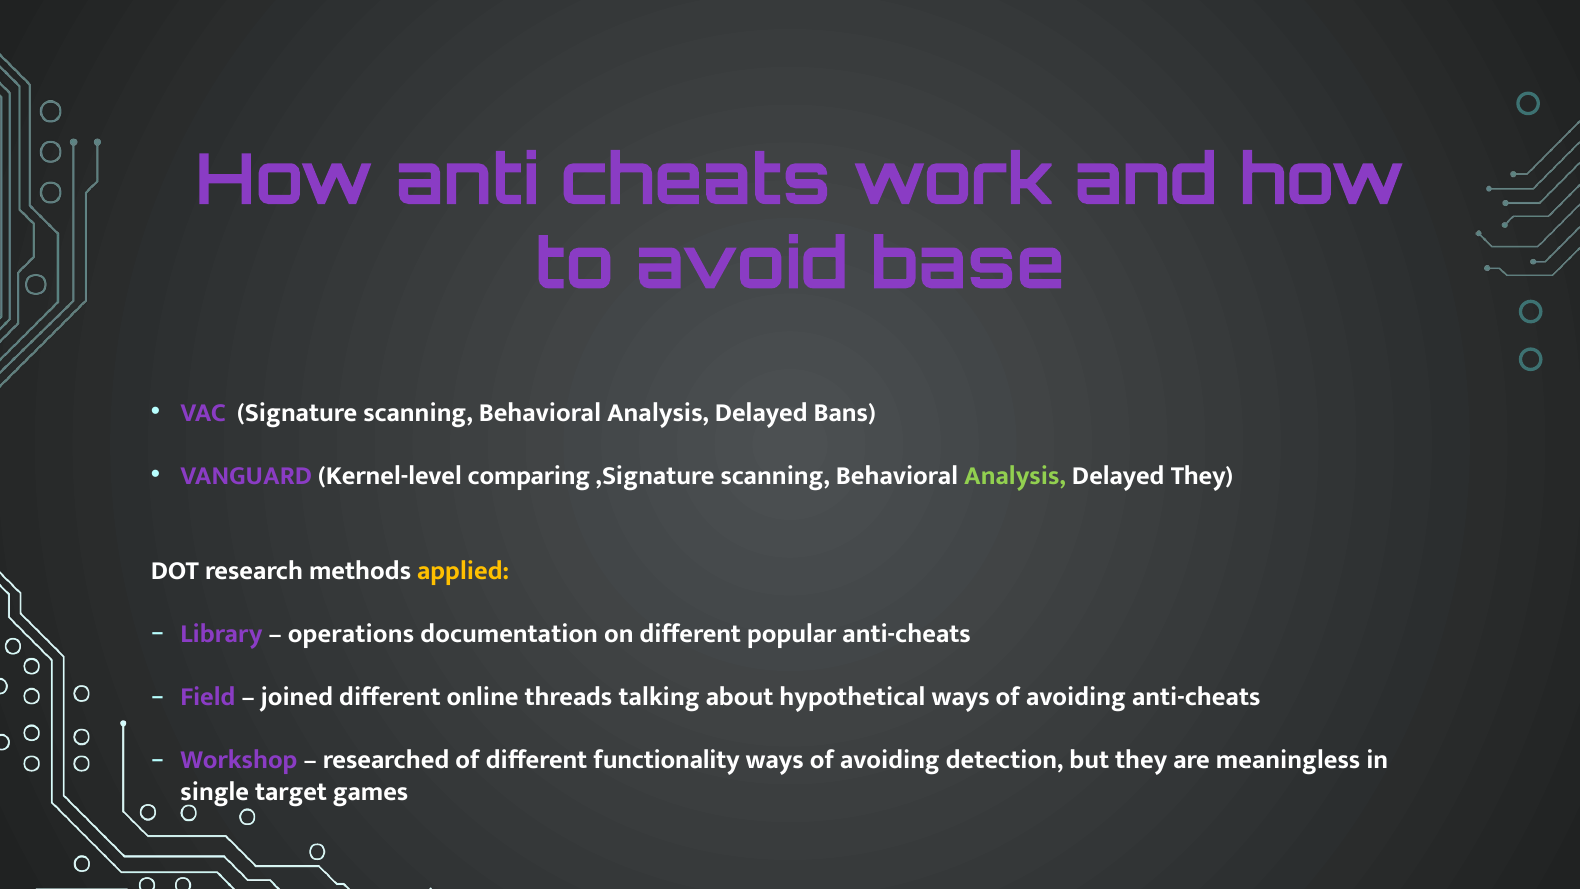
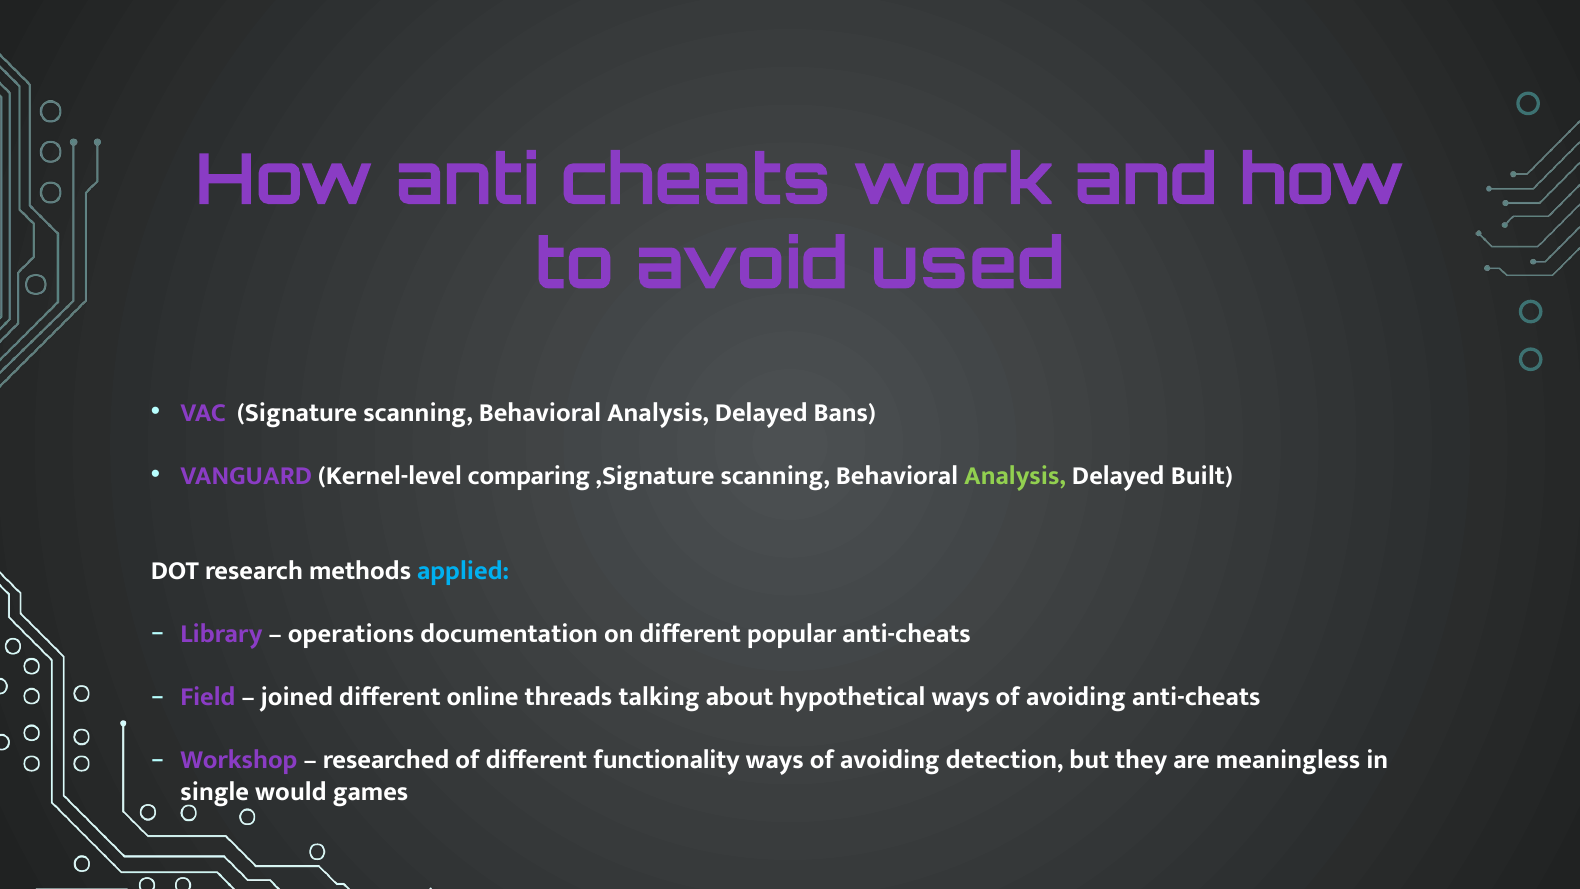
base: base -> used (968, 265)
Delayed They: They -> Built (1202, 476)
applied colour: yellow -> light blue (463, 570)
target: target -> would (291, 792)
